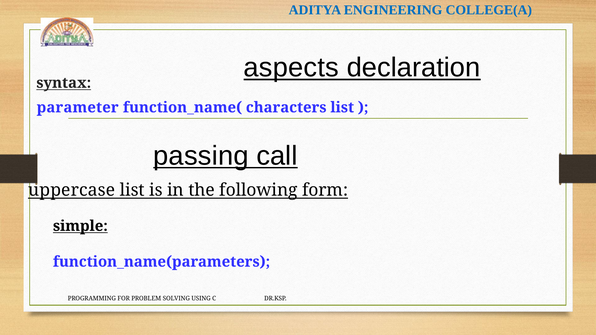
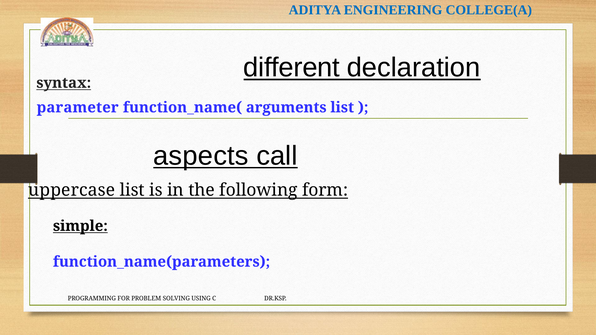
aspects: aspects -> different (292, 68)
characters: characters -> arguments (286, 108)
passing: passing -> aspects (201, 156)
